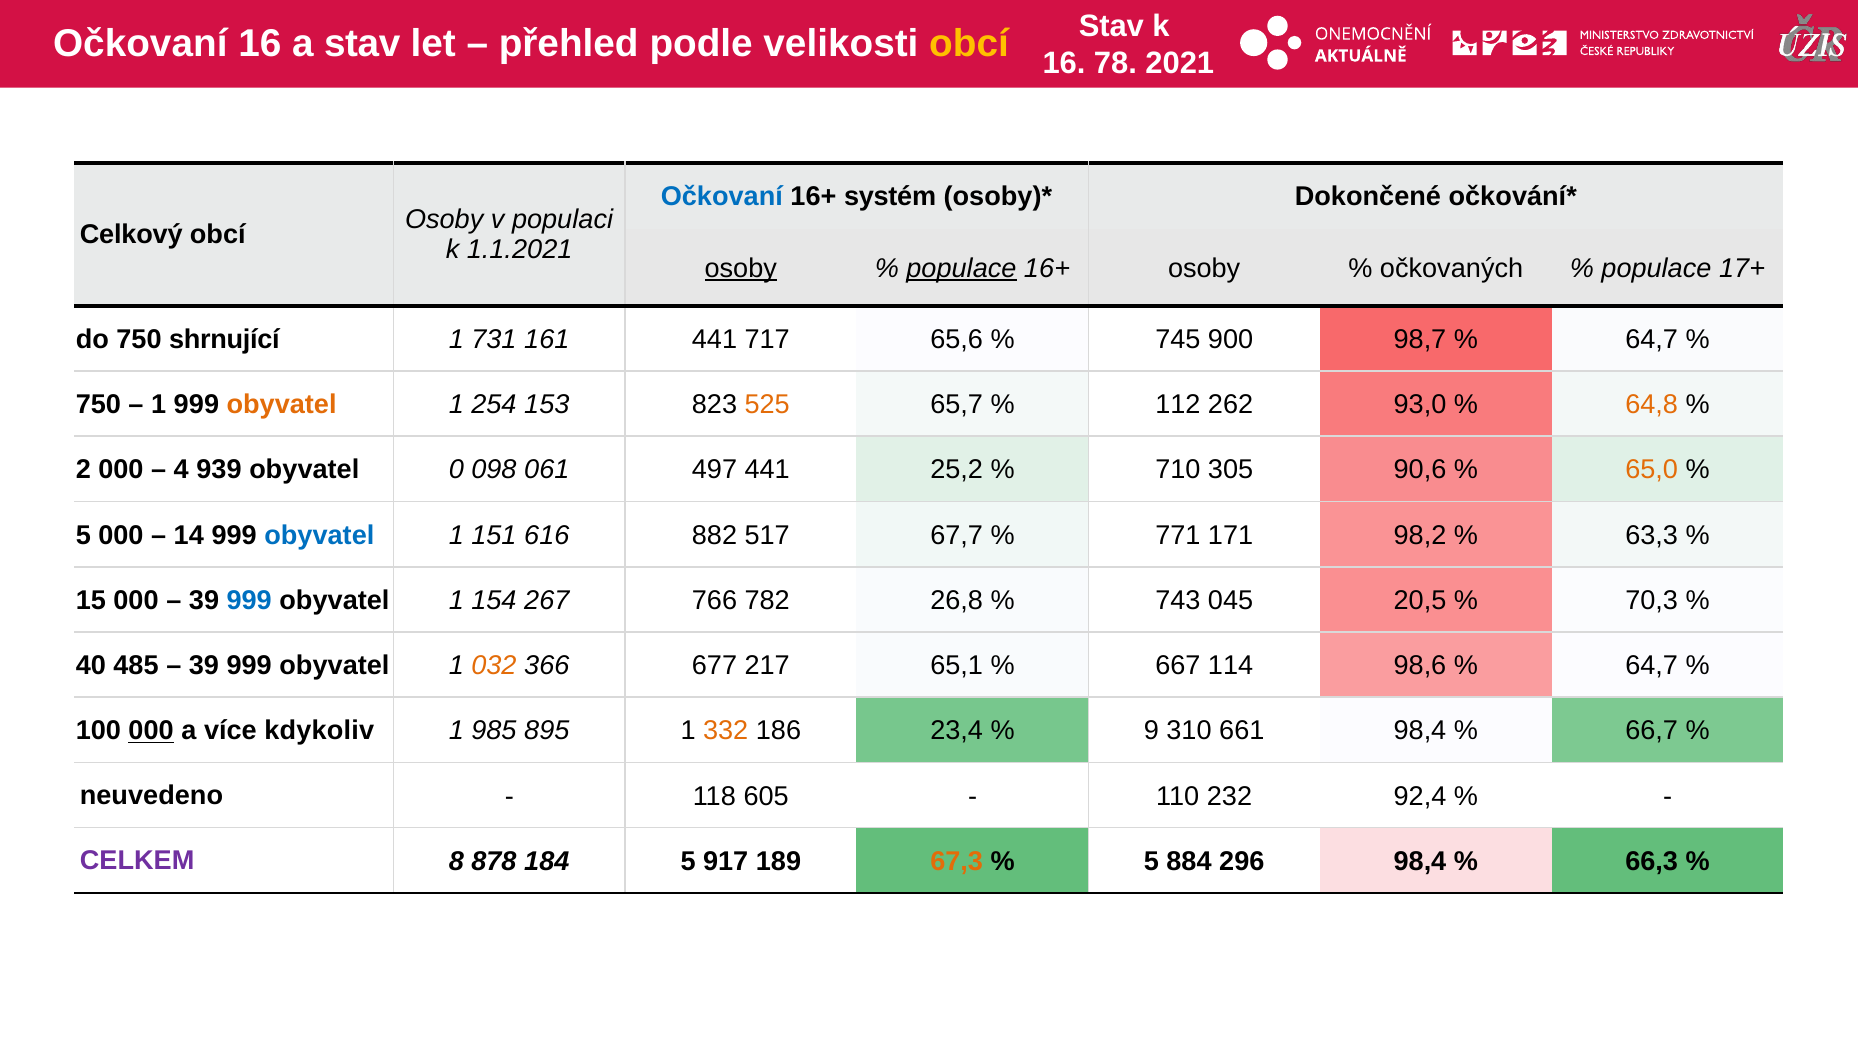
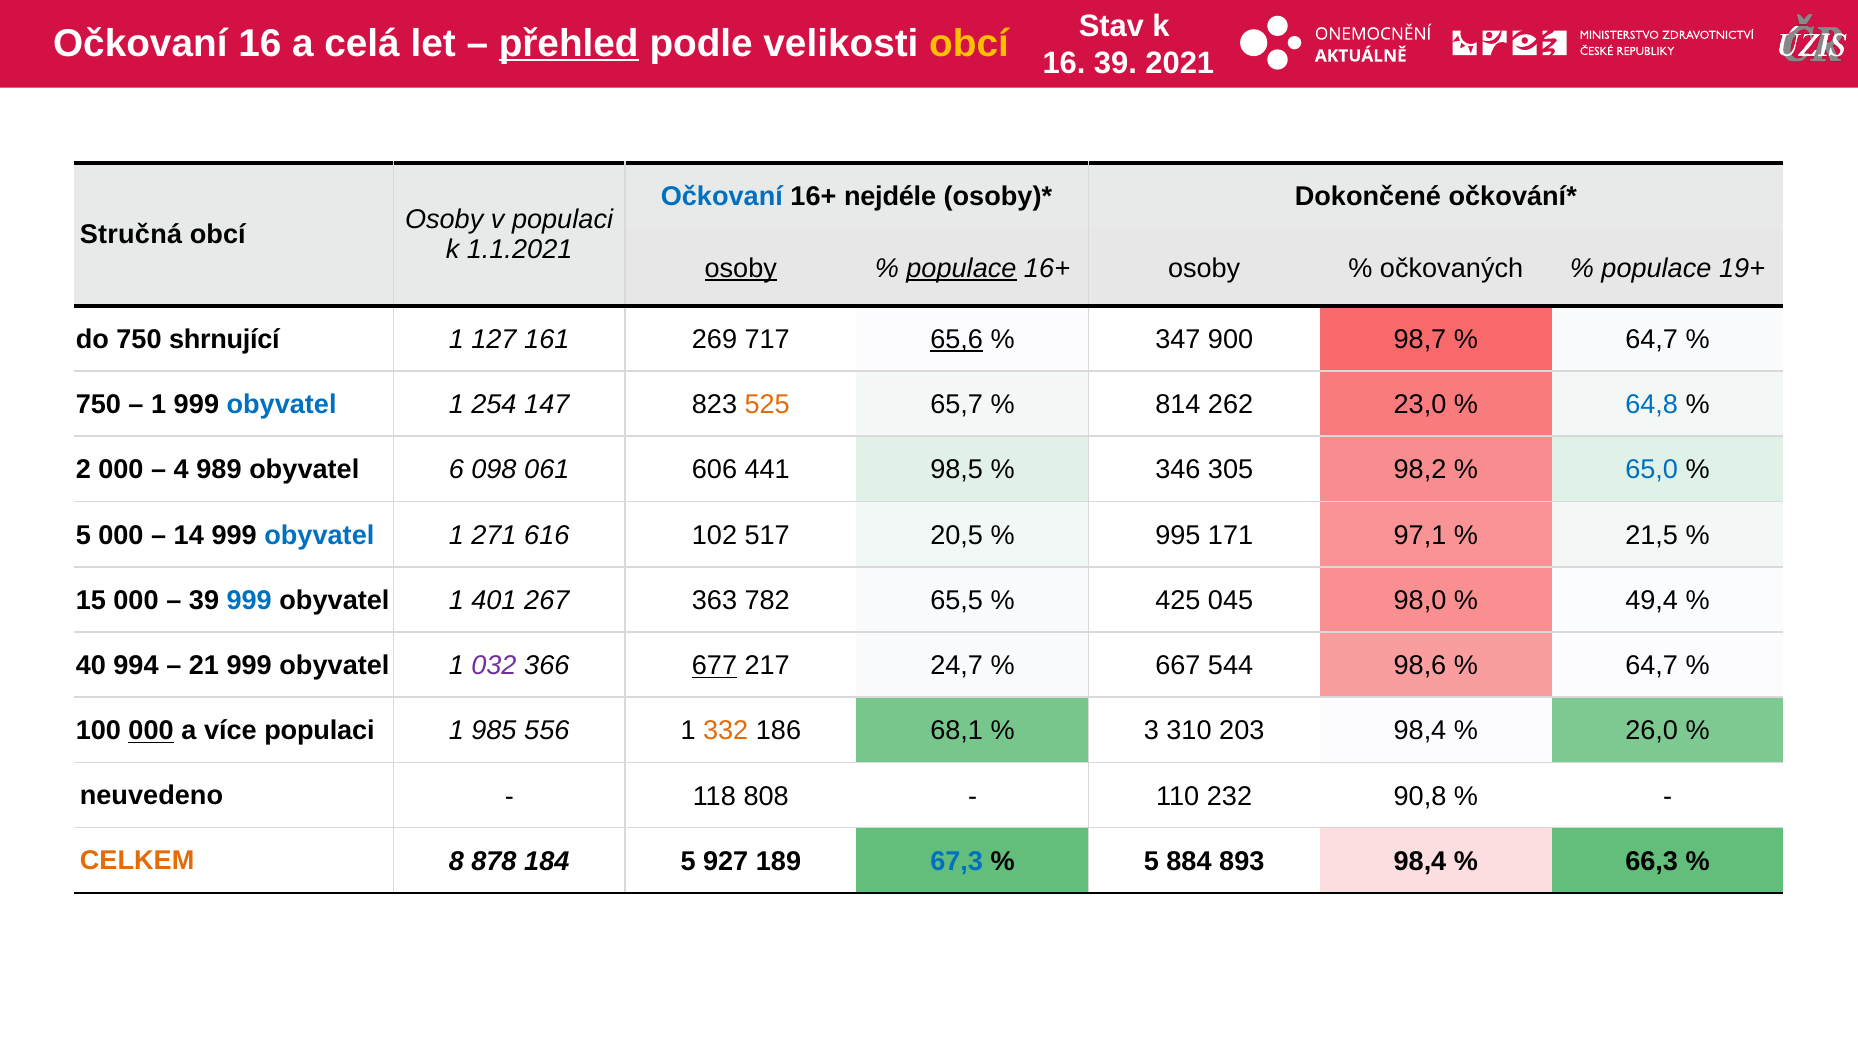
a stav: stav -> celá (362, 44)
přehled underline: none -> present (569, 44)
16 78: 78 -> 39 (1115, 63)
systém: systém -> nejdéle (890, 197)
Celkový: Celkový -> Stručná (131, 235)
17+: 17+ -> 19+ (1742, 269)
731: 731 -> 127 (494, 340)
161 441: 441 -> 269 (715, 340)
65,6 underline: none -> present (957, 340)
745: 745 -> 347 (1178, 340)
obyvatel colour: orange -> blue (282, 405)
153: 153 -> 147 (547, 405)
112: 112 -> 814 (1178, 405)
93,0: 93,0 -> 23,0 (1420, 405)
64,8 colour: orange -> blue (1652, 405)
939: 939 -> 989 (219, 470)
0: 0 -> 6 (456, 470)
497: 497 -> 606 (715, 470)
25,2: 25,2 -> 98,5 (957, 470)
710: 710 -> 346 (1178, 470)
90,6: 90,6 -> 98,2 (1420, 470)
65,0 colour: orange -> blue (1652, 470)
151: 151 -> 271 (494, 535)
882: 882 -> 102 (715, 535)
67,7: 67,7 -> 20,5 (957, 535)
771: 771 -> 995 (1178, 535)
98,2: 98,2 -> 97,1 (1420, 535)
63,3: 63,3 -> 21,5 (1652, 535)
154: 154 -> 401 (494, 601)
766: 766 -> 363 (715, 601)
26,8: 26,8 -> 65,5 (957, 601)
743: 743 -> 425 (1178, 601)
20,5: 20,5 -> 98,0 (1420, 601)
70,3: 70,3 -> 49,4 (1652, 601)
485: 485 -> 994 (136, 666)
39: 39 -> 21 (204, 666)
032 colour: orange -> purple (494, 666)
677 underline: none -> present (715, 666)
65,1: 65,1 -> 24,7 (957, 666)
114: 114 -> 544 (1231, 666)
více kdykoliv: kdykoliv -> populaci (319, 731)
895: 895 -> 556 (547, 731)
23,4: 23,4 -> 68,1 (957, 731)
9: 9 -> 3 (1151, 731)
661: 661 -> 203 (1242, 731)
66,7: 66,7 -> 26,0 (1652, 731)
605: 605 -> 808 (766, 796)
92,4: 92,4 -> 90,8 (1420, 796)
CELKEM colour: purple -> orange (137, 861)
917: 917 -> 927 (726, 861)
67,3 colour: orange -> blue (957, 861)
296: 296 -> 893 (1242, 861)
